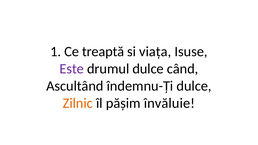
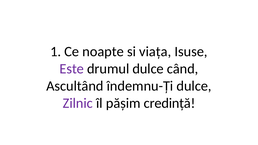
treaptă: treaptă -> noapte (103, 52)
Zilnic colour: orange -> purple (78, 103)
învăluie: învăluie -> credință (170, 103)
